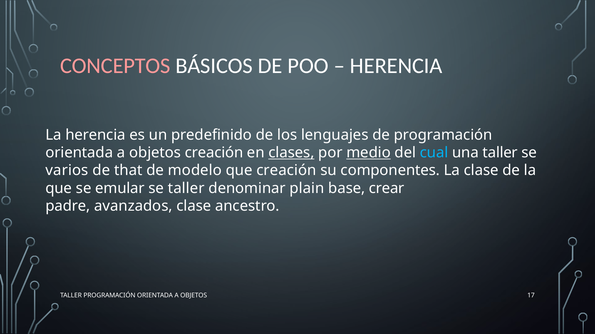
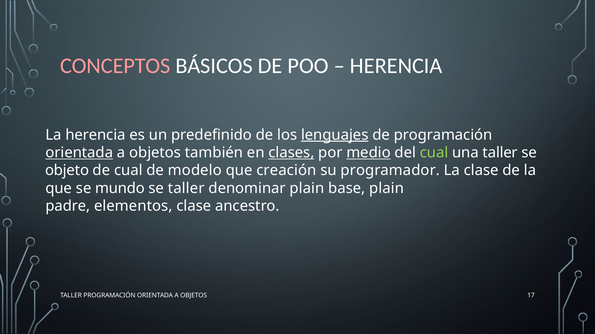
lenguajes underline: none -> present (335, 135)
orientada underline: none -> present (79, 153)
objetos creación: creación -> también (214, 153)
cual colour: light blue -> light green (434, 153)
varios: varios -> objeto (67, 171)
de that: that -> cual (128, 171)
componentes: componentes -> programador (390, 171)
emular: emular -> mundo (120, 189)
base crear: crear -> plain (387, 189)
avanzados: avanzados -> elementos (133, 206)
